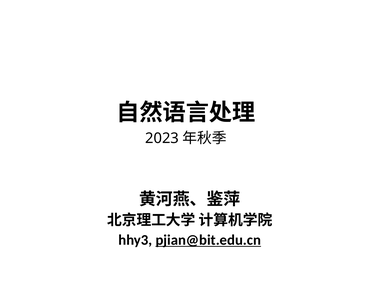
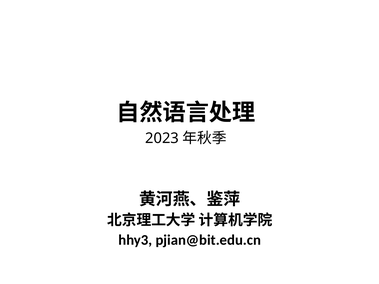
pjian@bit.edu.cn underline: present -> none (208, 240)
